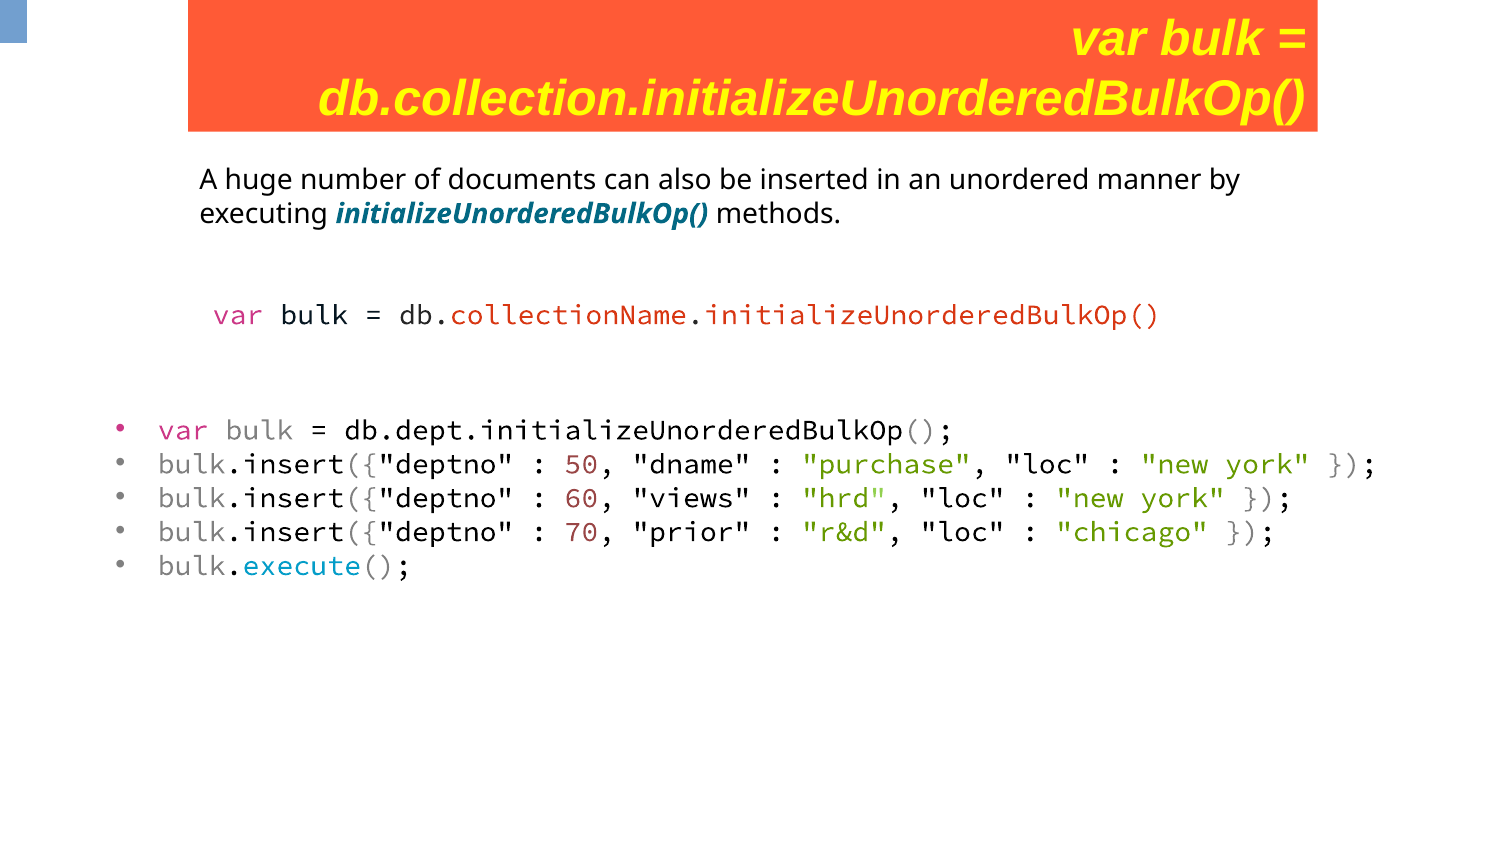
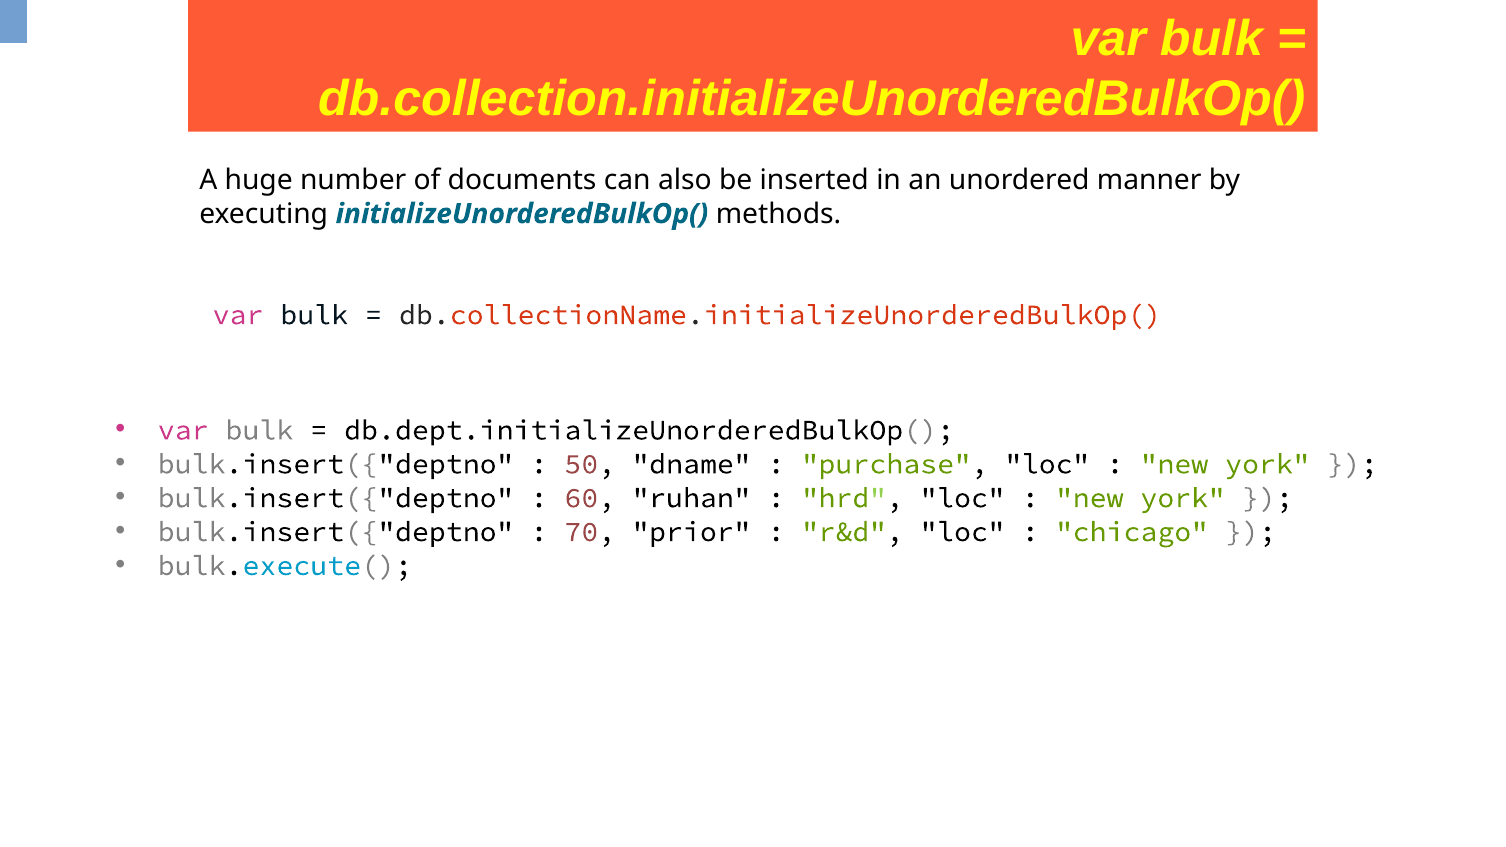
views: views -> ruhan (691, 498)
